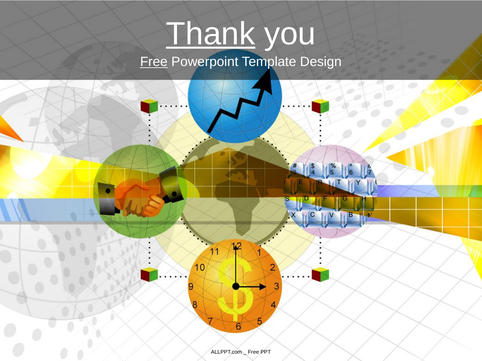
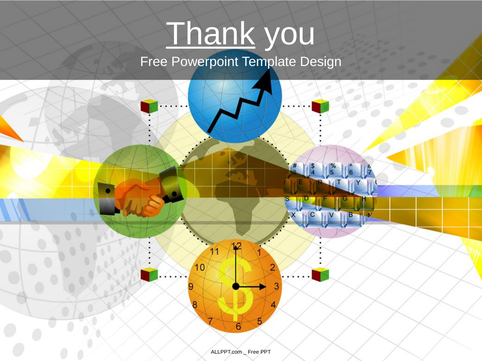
Free underline: present -> none (154, 62)
